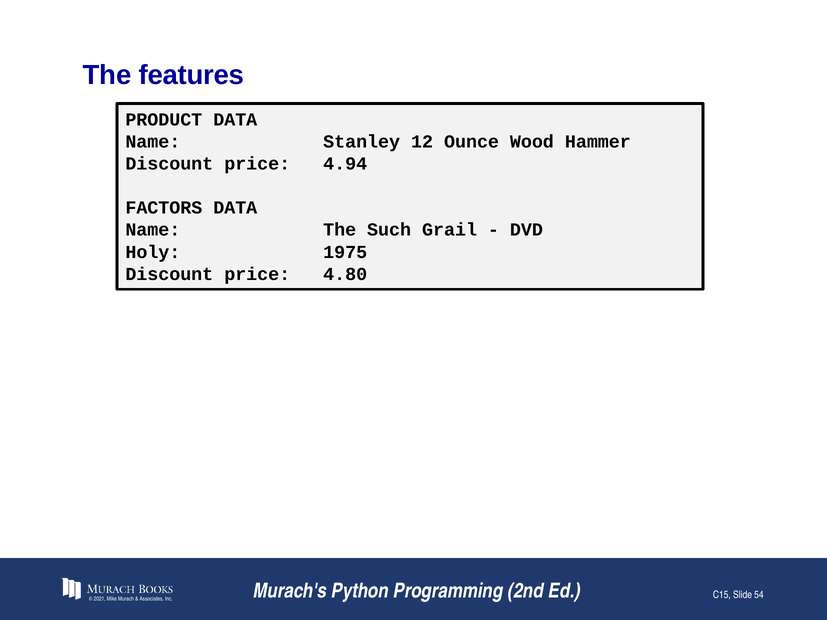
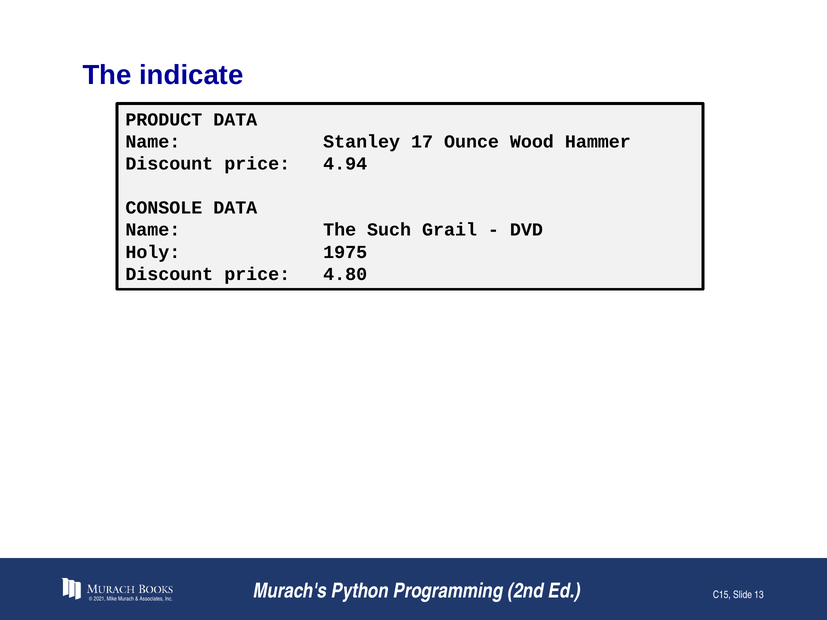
features: features -> indicate (191, 75)
12: 12 -> 17 (422, 142)
FACTORS: FACTORS -> CONSOLE (164, 208)
54: 54 -> 13 (759, 595)
